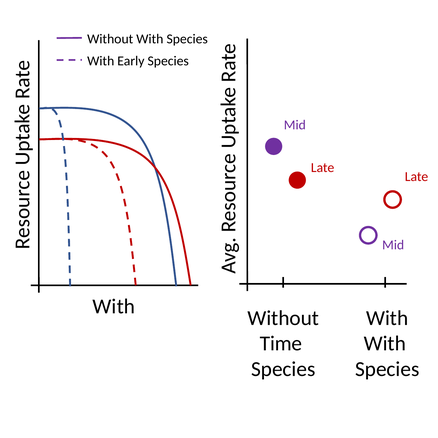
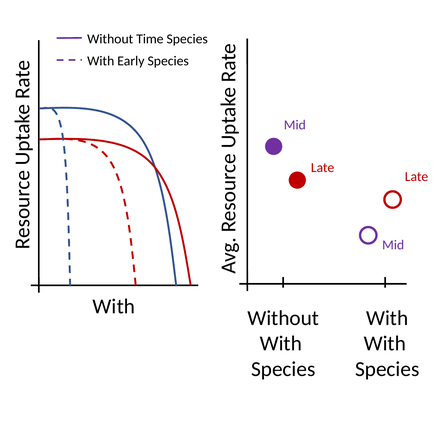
Without With: With -> Time (150, 39)
Time: Time -> With (281, 344)
